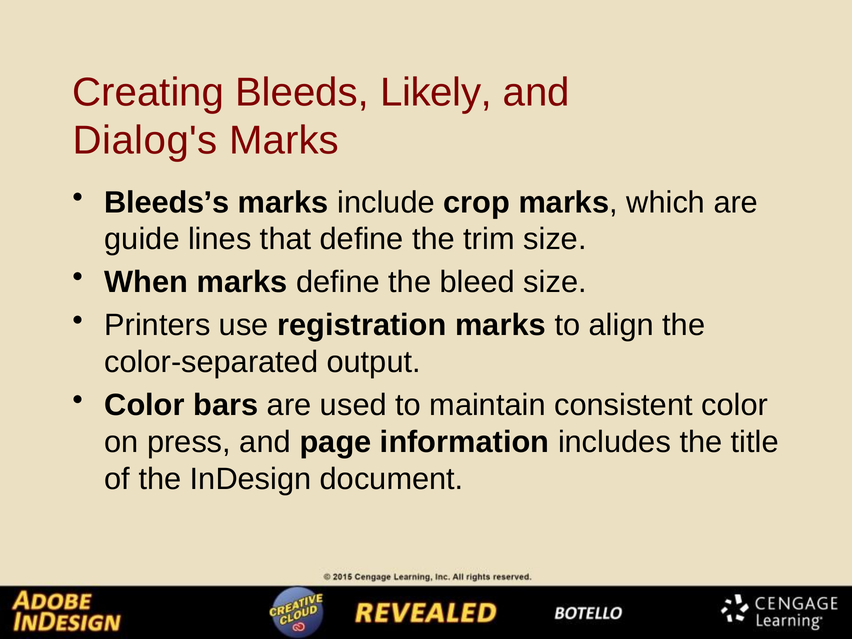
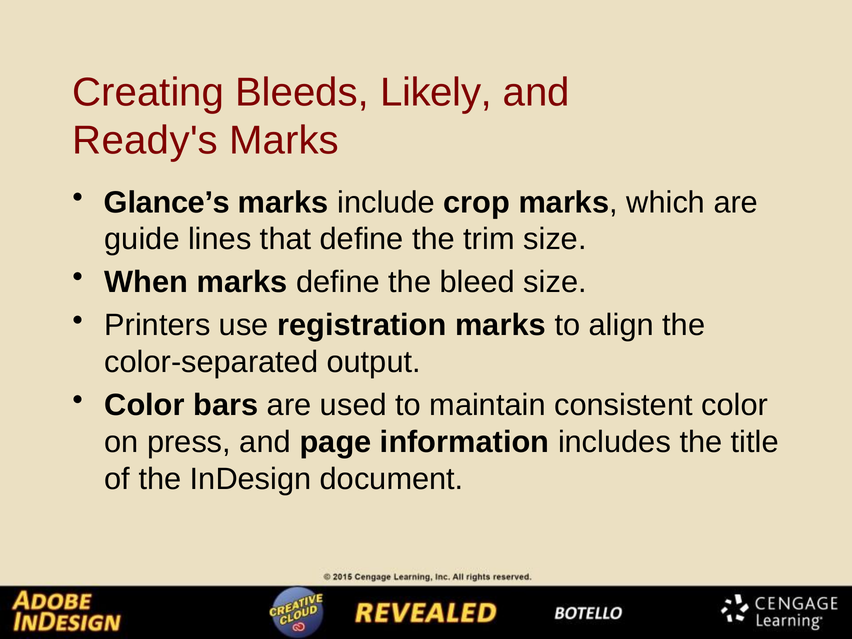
Dialog's: Dialog's -> Ready's (145, 140)
Bleeds’s: Bleeds’s -> Glance’s (167, 202)
